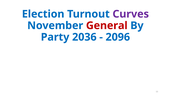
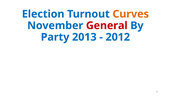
Curves colour: purple -> orange (131, 14)
2036: 2036 -> 2013 (84, 37)
2096: 2096 -> 2012 (118, 37)
